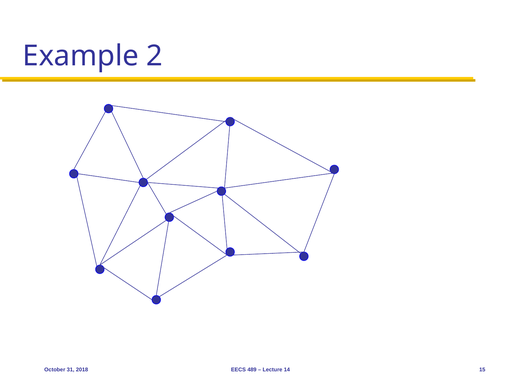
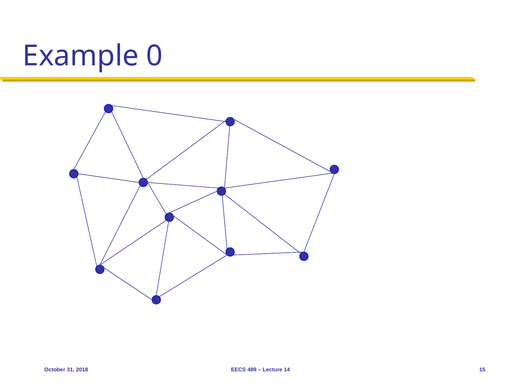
2: 2 -> 0 (155, 56)
